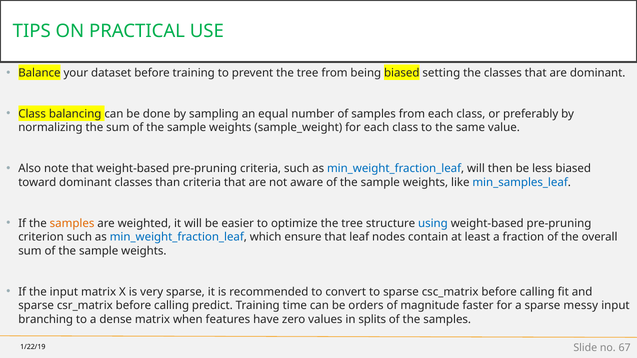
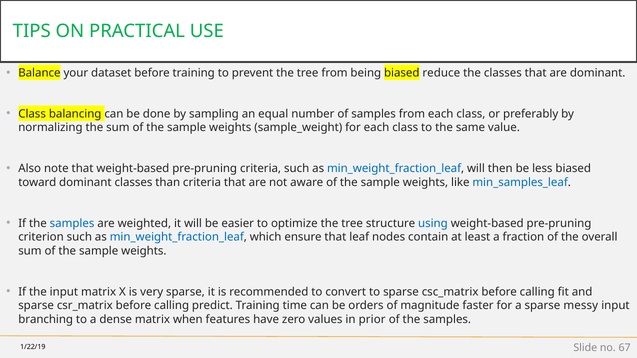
setting: setting -> reduce (441, 73)
samples colour: orange -> blue (72, 223)
splits: splits -> prior (372, 320)
